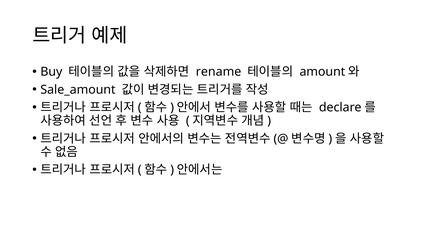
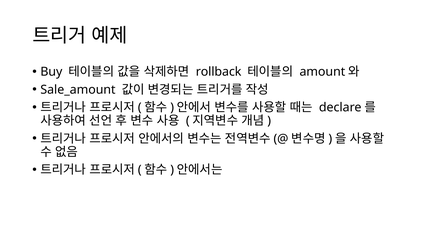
rename: rename -> rollback (219, 72)
